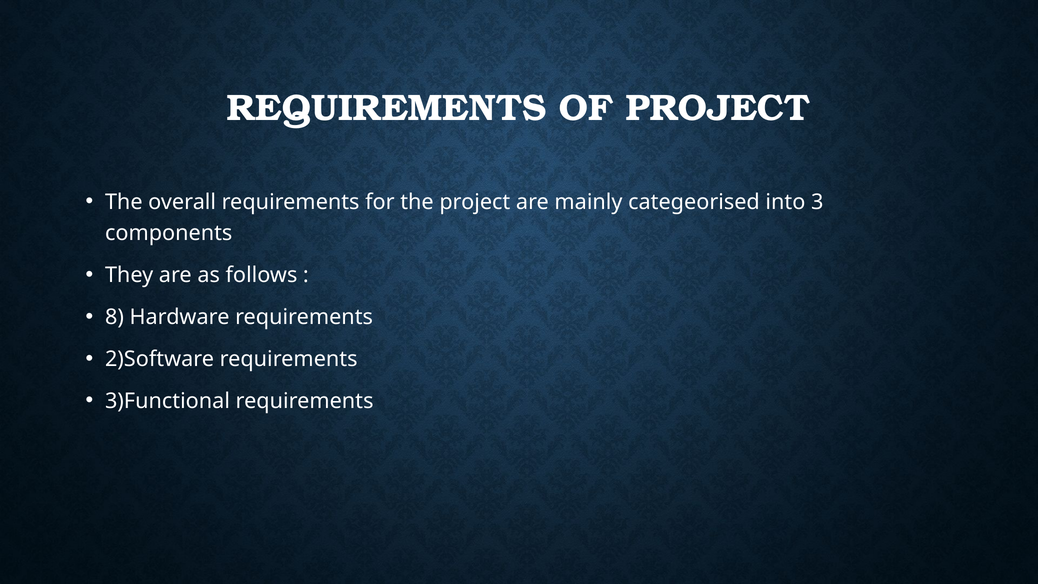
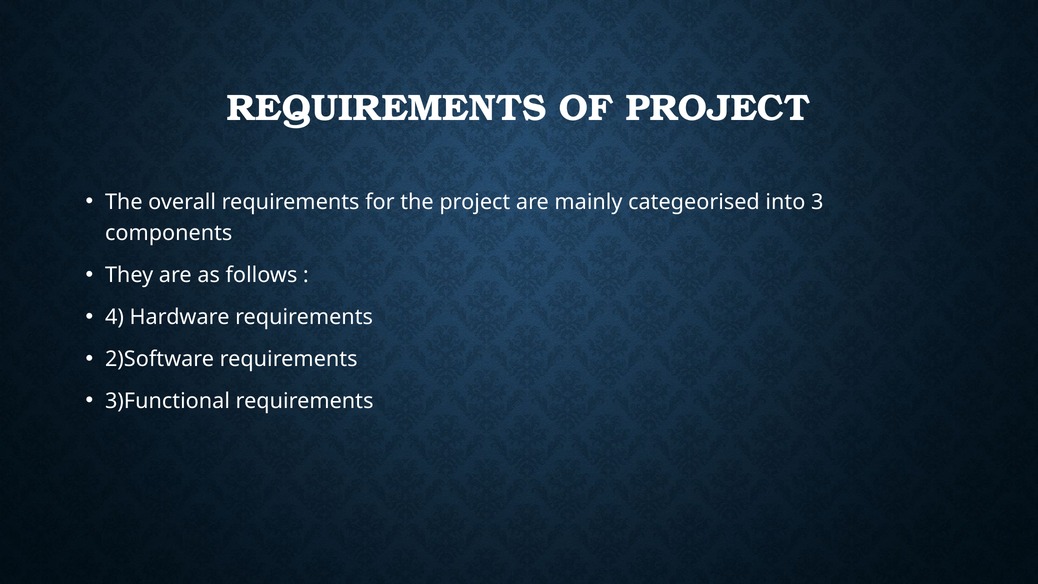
8: 8 -> 4 (114, 317)
